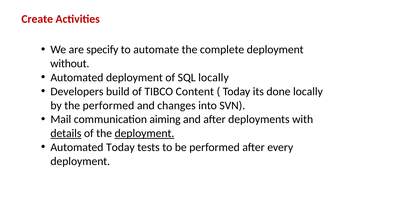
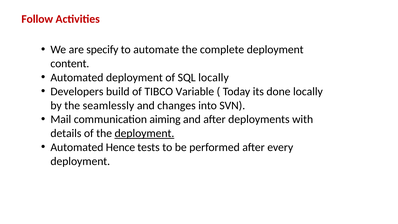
Create: Create -> Follow (37, 19)
without: without -> content (70, 64)
Content: Content -> Variable (195, 91)
the performed: performed -> seamlessly (108, 105)
details underline: present -> none (66, 133)
Automated Today: Today -> Hence (120, 147)
